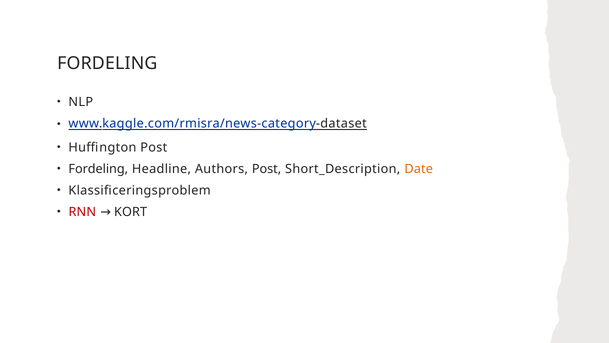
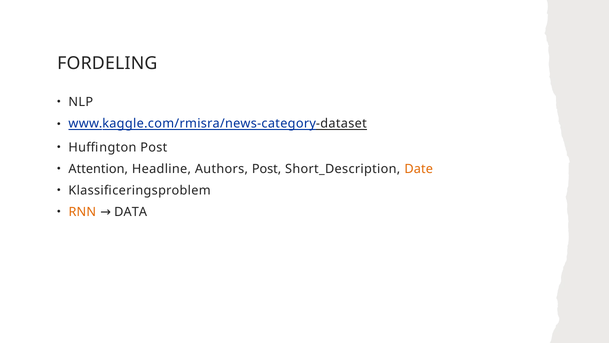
Fordeling: Fordeling -> Attention (98, 169)
RNN colour: red -> orange (82, 212)
KORT: KORT -> DATA (131, 212)
